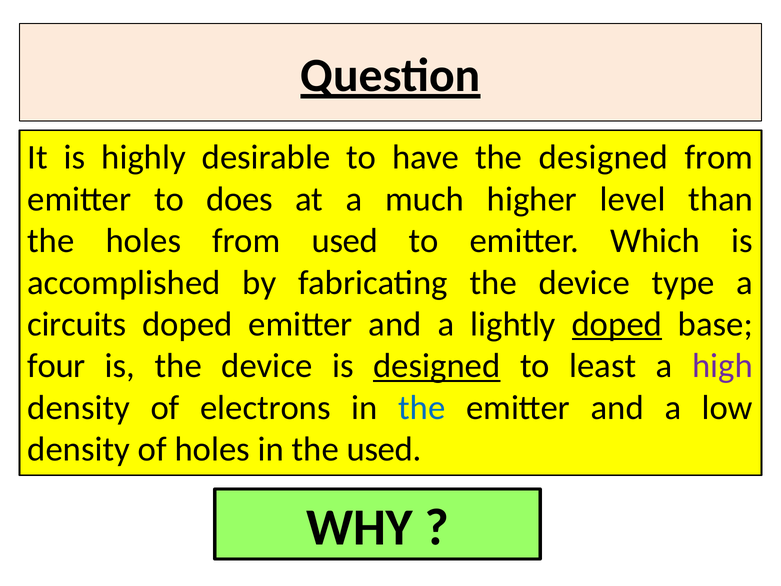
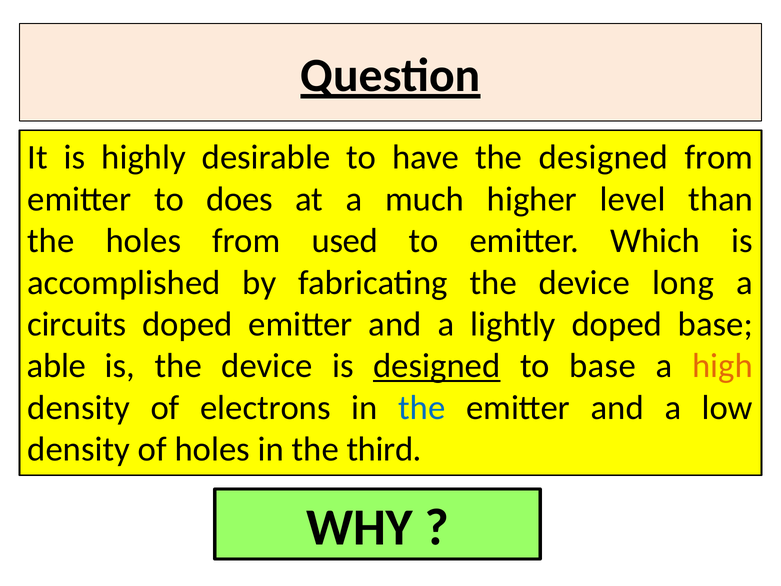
type: type -> long (683, 282)
doped underline: present -> none (617, 324)
four: four -> able (56, 366)
to least: least -> base (603, 366)
high colour: purple -> orange (722, 366)
the used: used -> third (384, 449)
